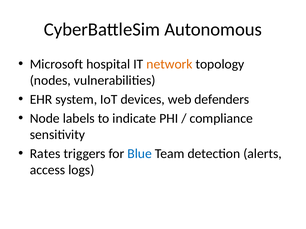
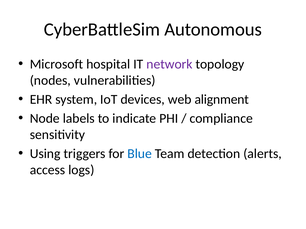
network colour: orange -> purple (169, 64)
defenders: defenders -> alignment (222, 100)
Rates: Rates -> Using (45, 154)
